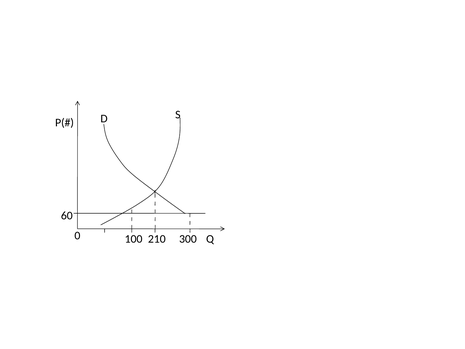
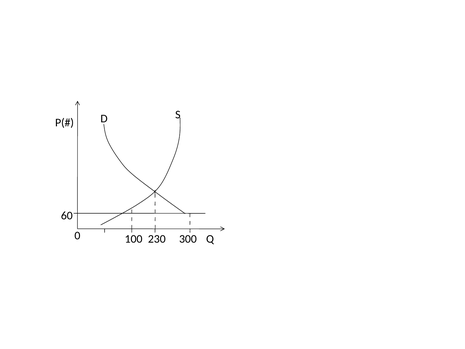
210: 210 -> 230 (157, 239)
